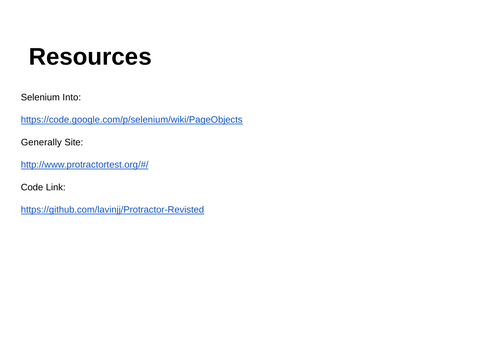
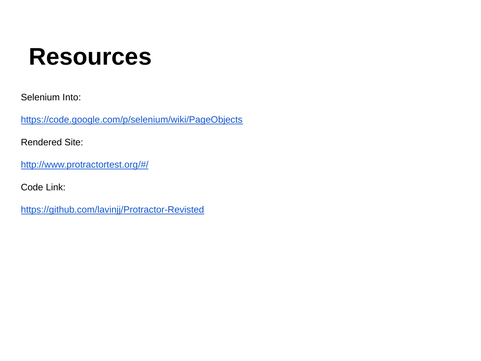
Generally: Generally -> Rendered (41, 142)
